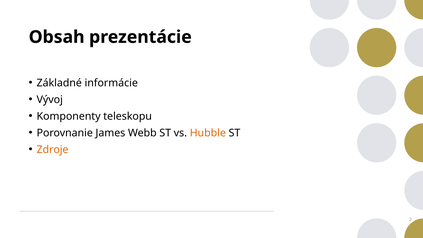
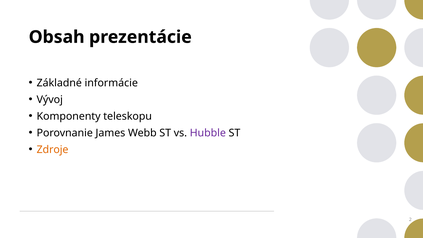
Hubble colour: orange -> purple (208, 133)
